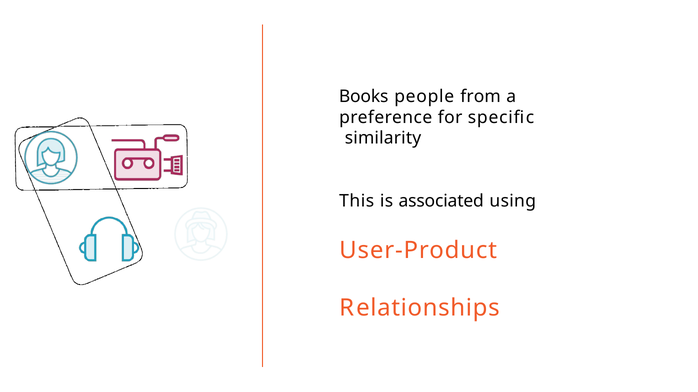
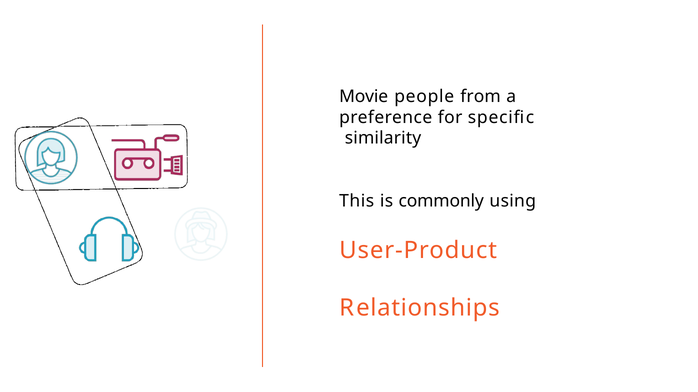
Books: Books -> Movie (364, 97)
associated: associated -> commonly (441, 201)
